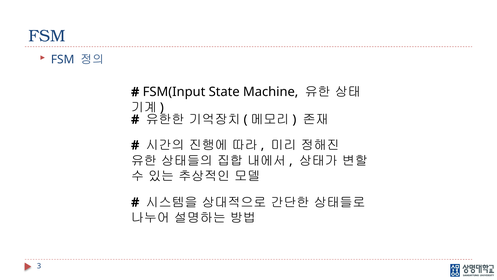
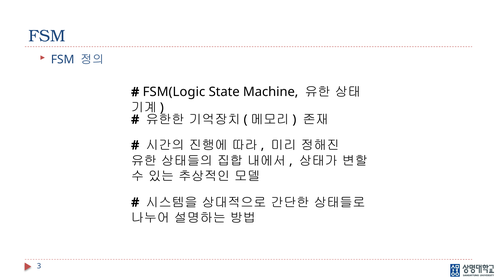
FSM(Input: FSM(Input -> FSM(Logic (174, 92)
